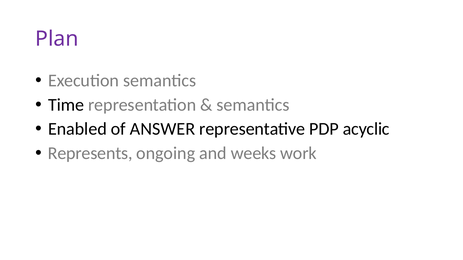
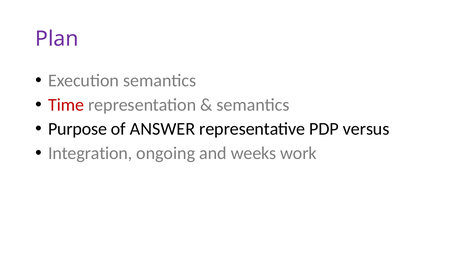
Time colour: black -> red (66, 105)
Enabled: Enabled -> Purpose (77, 129)
acyclic: acyclic -> versus (366, 129)
Represents: Represents -> Integration (90, 153)
